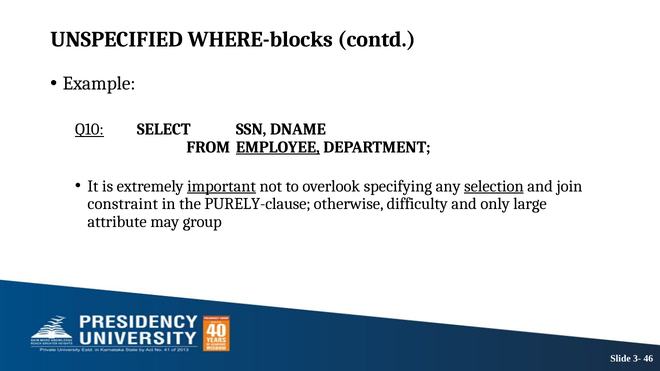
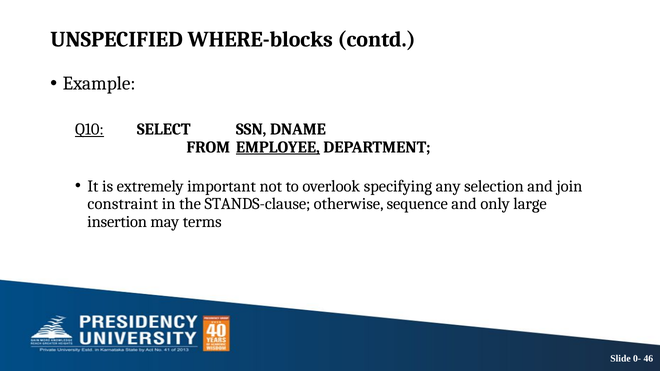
important underline: present -> none (222, 186)
selection underline: present -> none (494, 186)
PURELY-clause: PURELY-clause -> STANDS-clause (258, 204)
difficulty: difficulty -> sequence (417, 204)
attribute: attribute -> insertion (117, 222)
group: group -> terms (202, 222)
3-: 3- -> 0- (637, 359)
